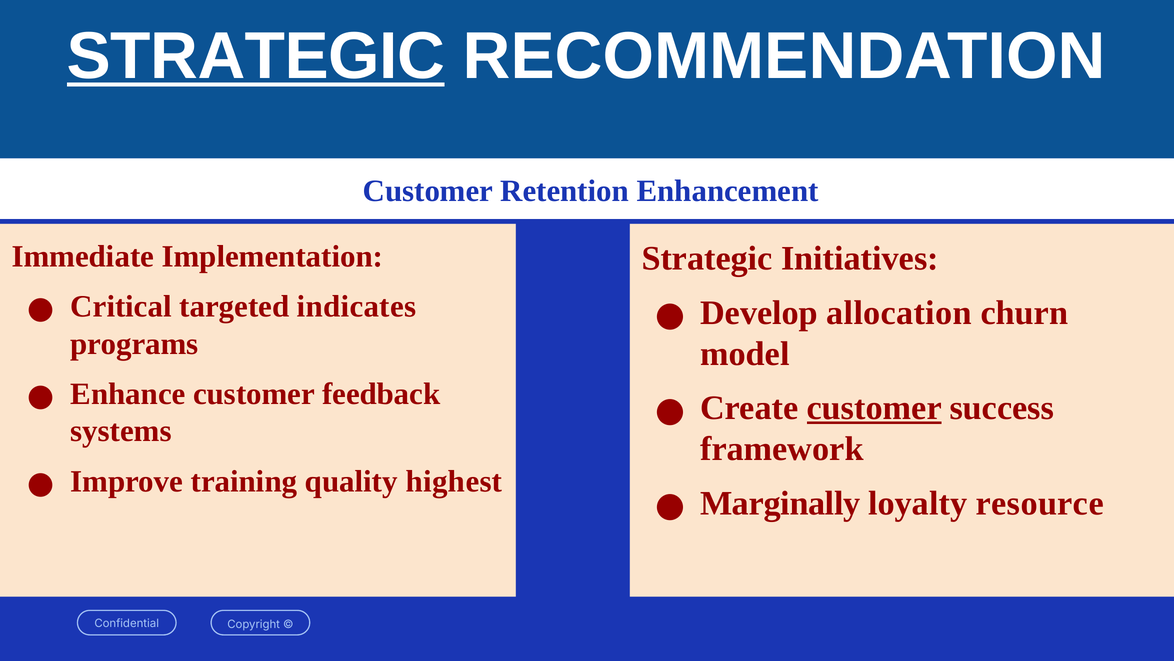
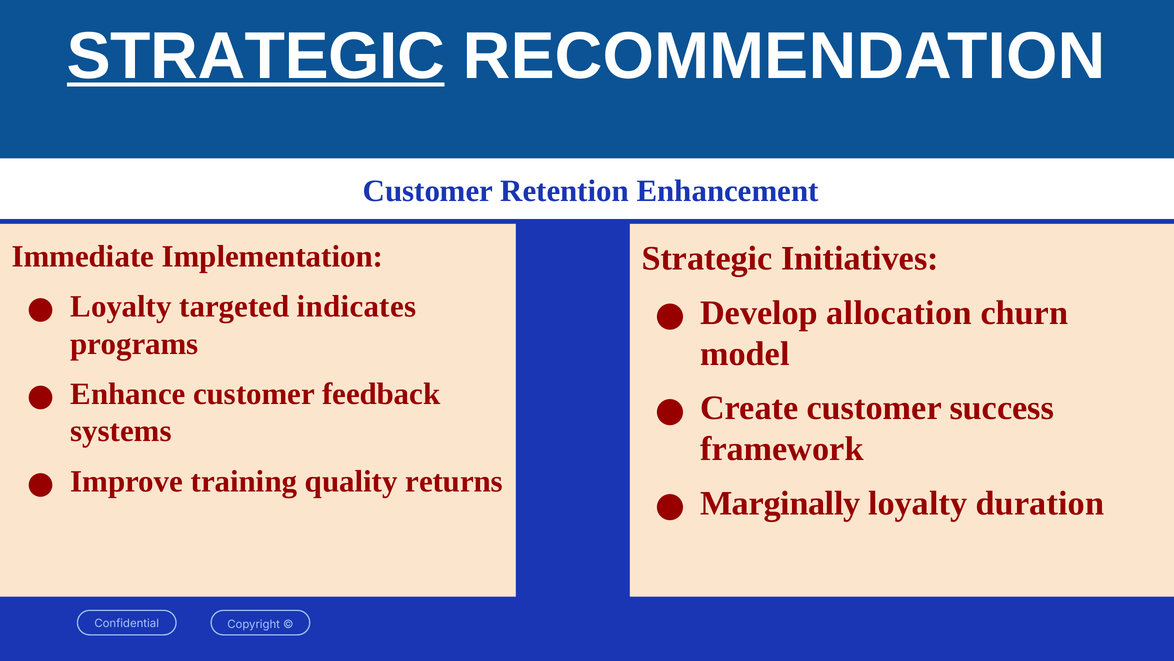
Critical: Critical -> Loyalty (121, 306)
customer underline: present -> none (874, 408)
highest: highest -> returns (454, 481)
resource: resource -> duration (1040, 503)
